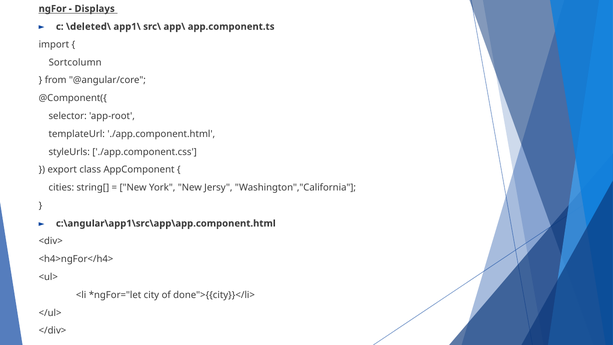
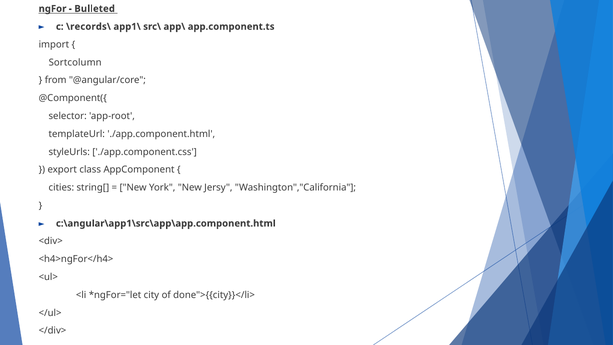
Displays: Displays -> Bulleted (95, 9)
\deleted\: \deleted\ -> \records\ (88, 27)
